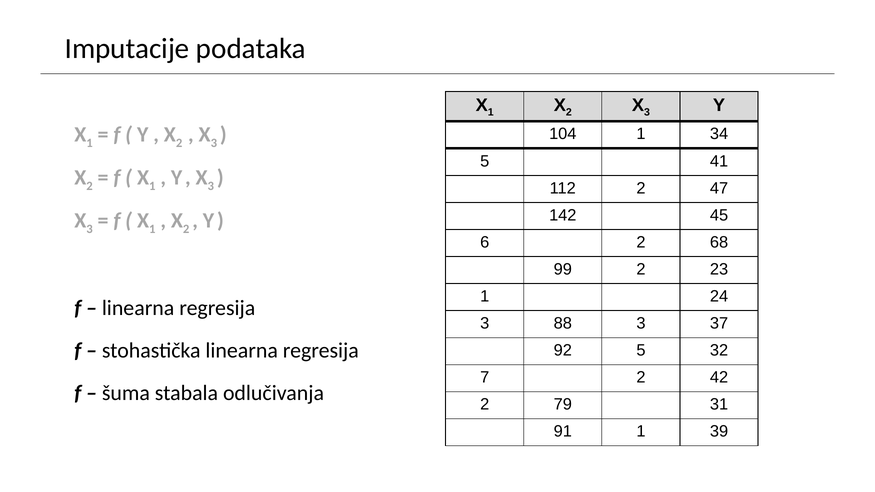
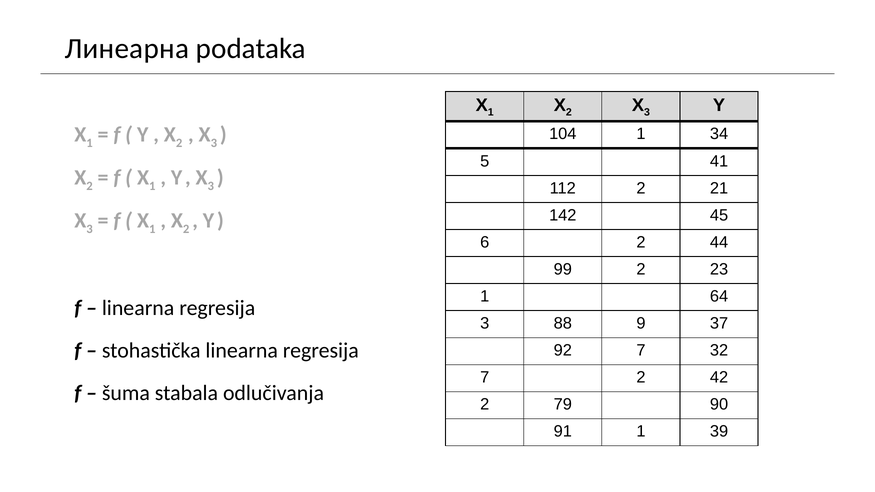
Imputacije: Imputacije -> Линеарна (127, 49)
47: 47 -> 21 (719, 188)
68: 68 -> 44 (719, 242)
24: 24 -> 64 (719, 296)
88 3: 3 -> 9 (641, 323)
92 5: 5 -> 7 (641, 351)
31: 31 -> 90 (719, 405)
